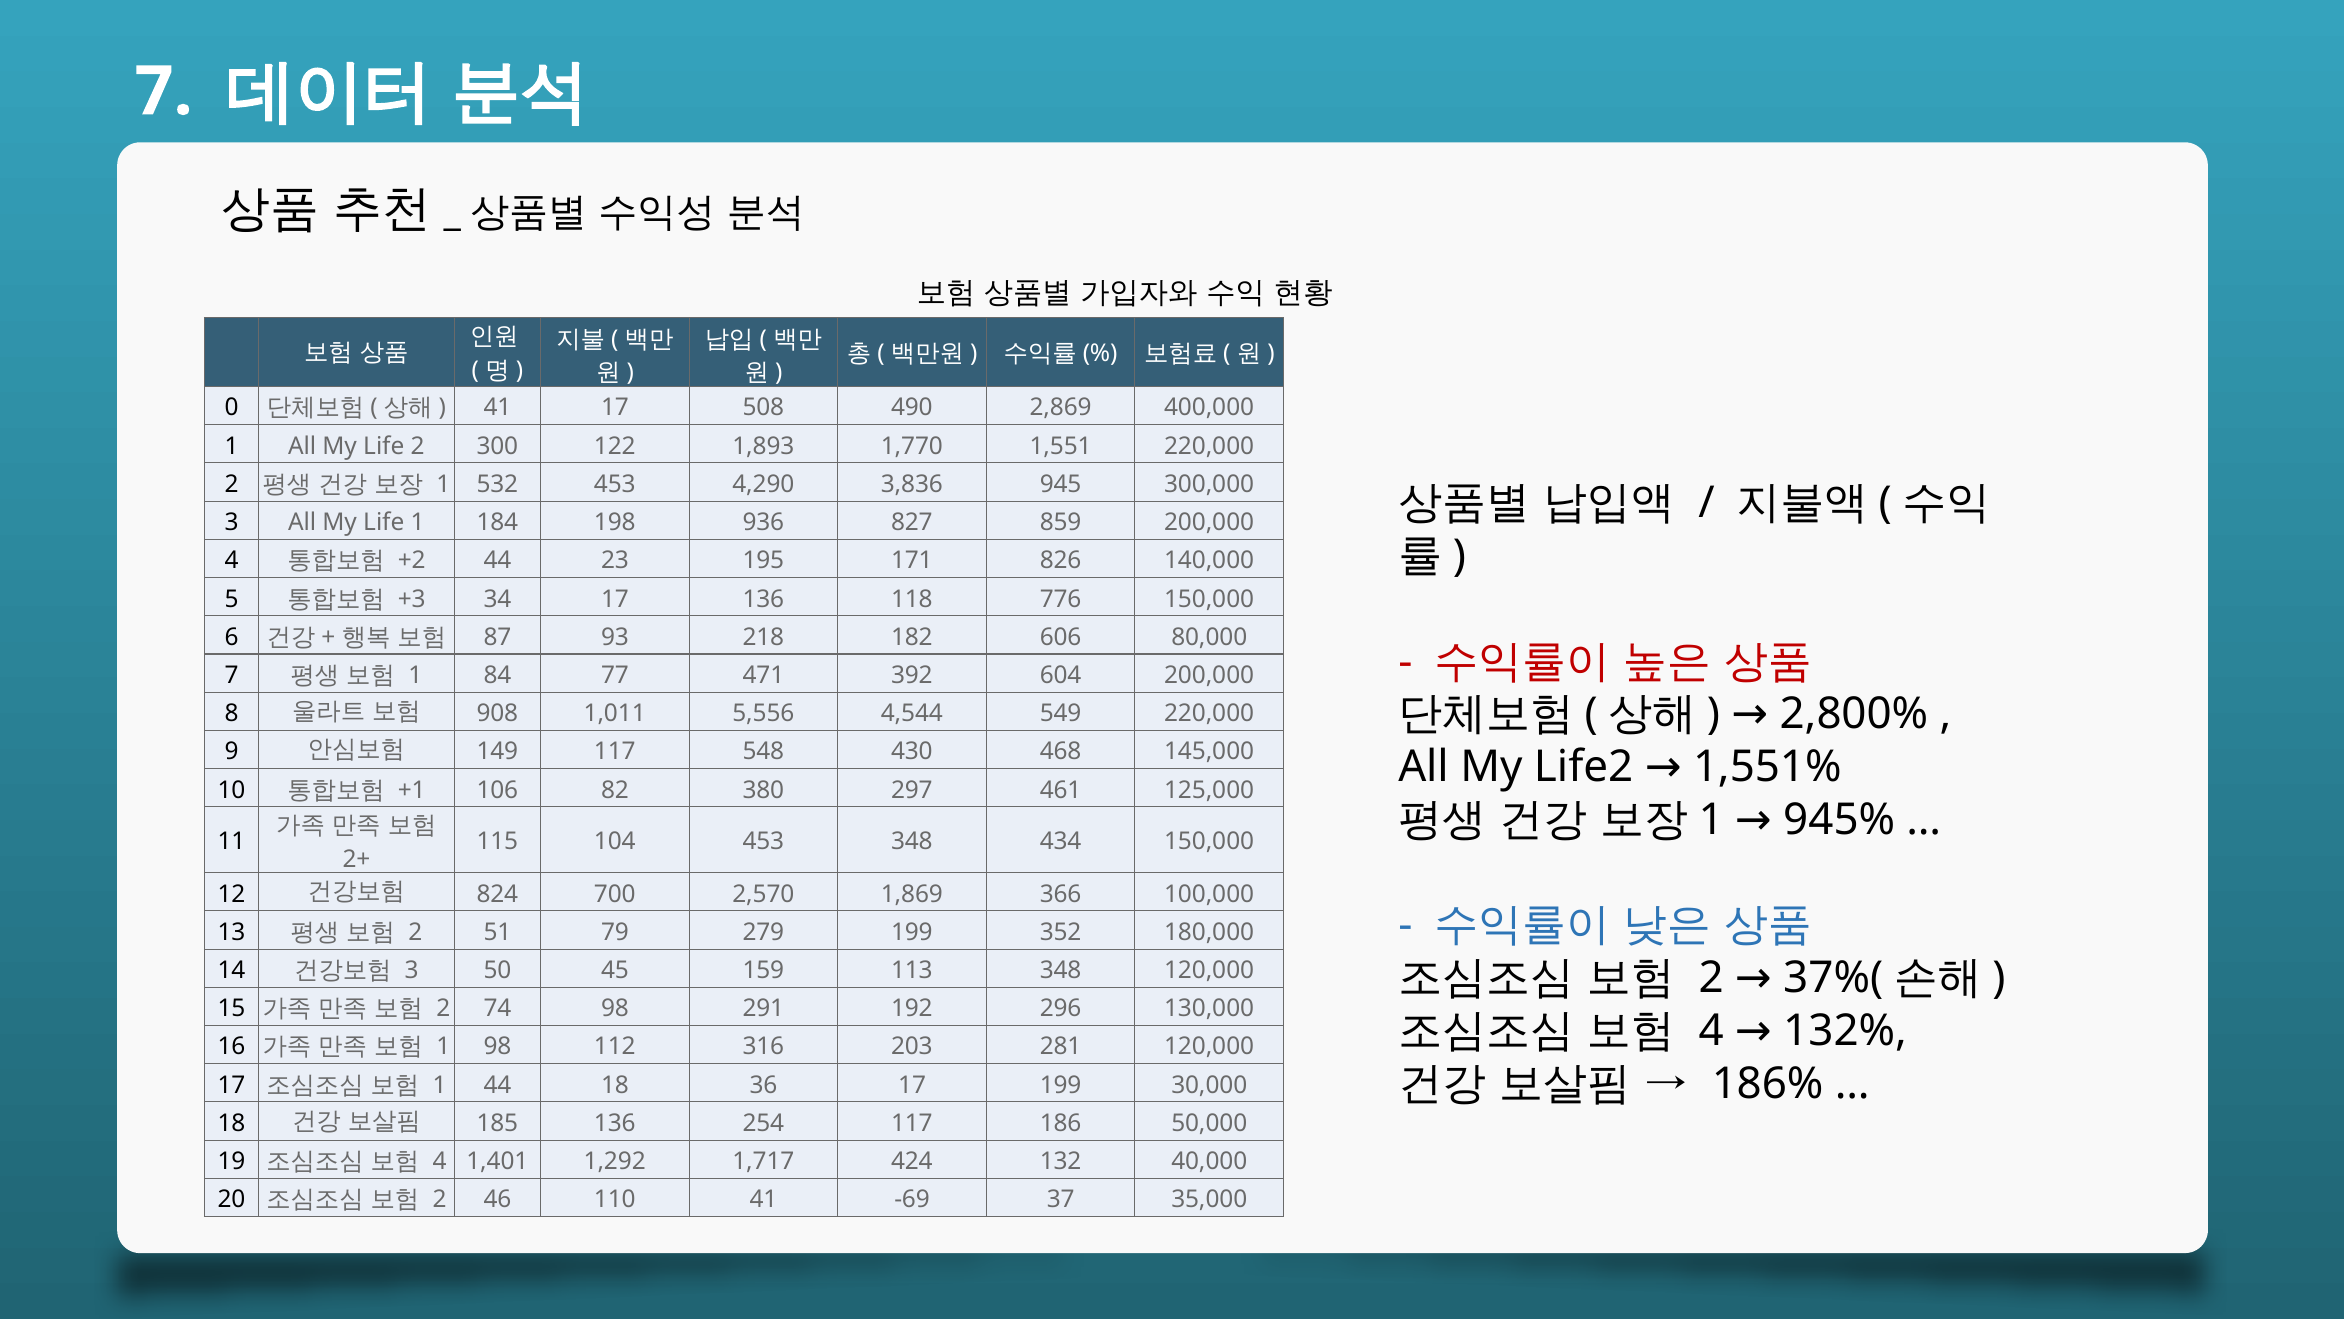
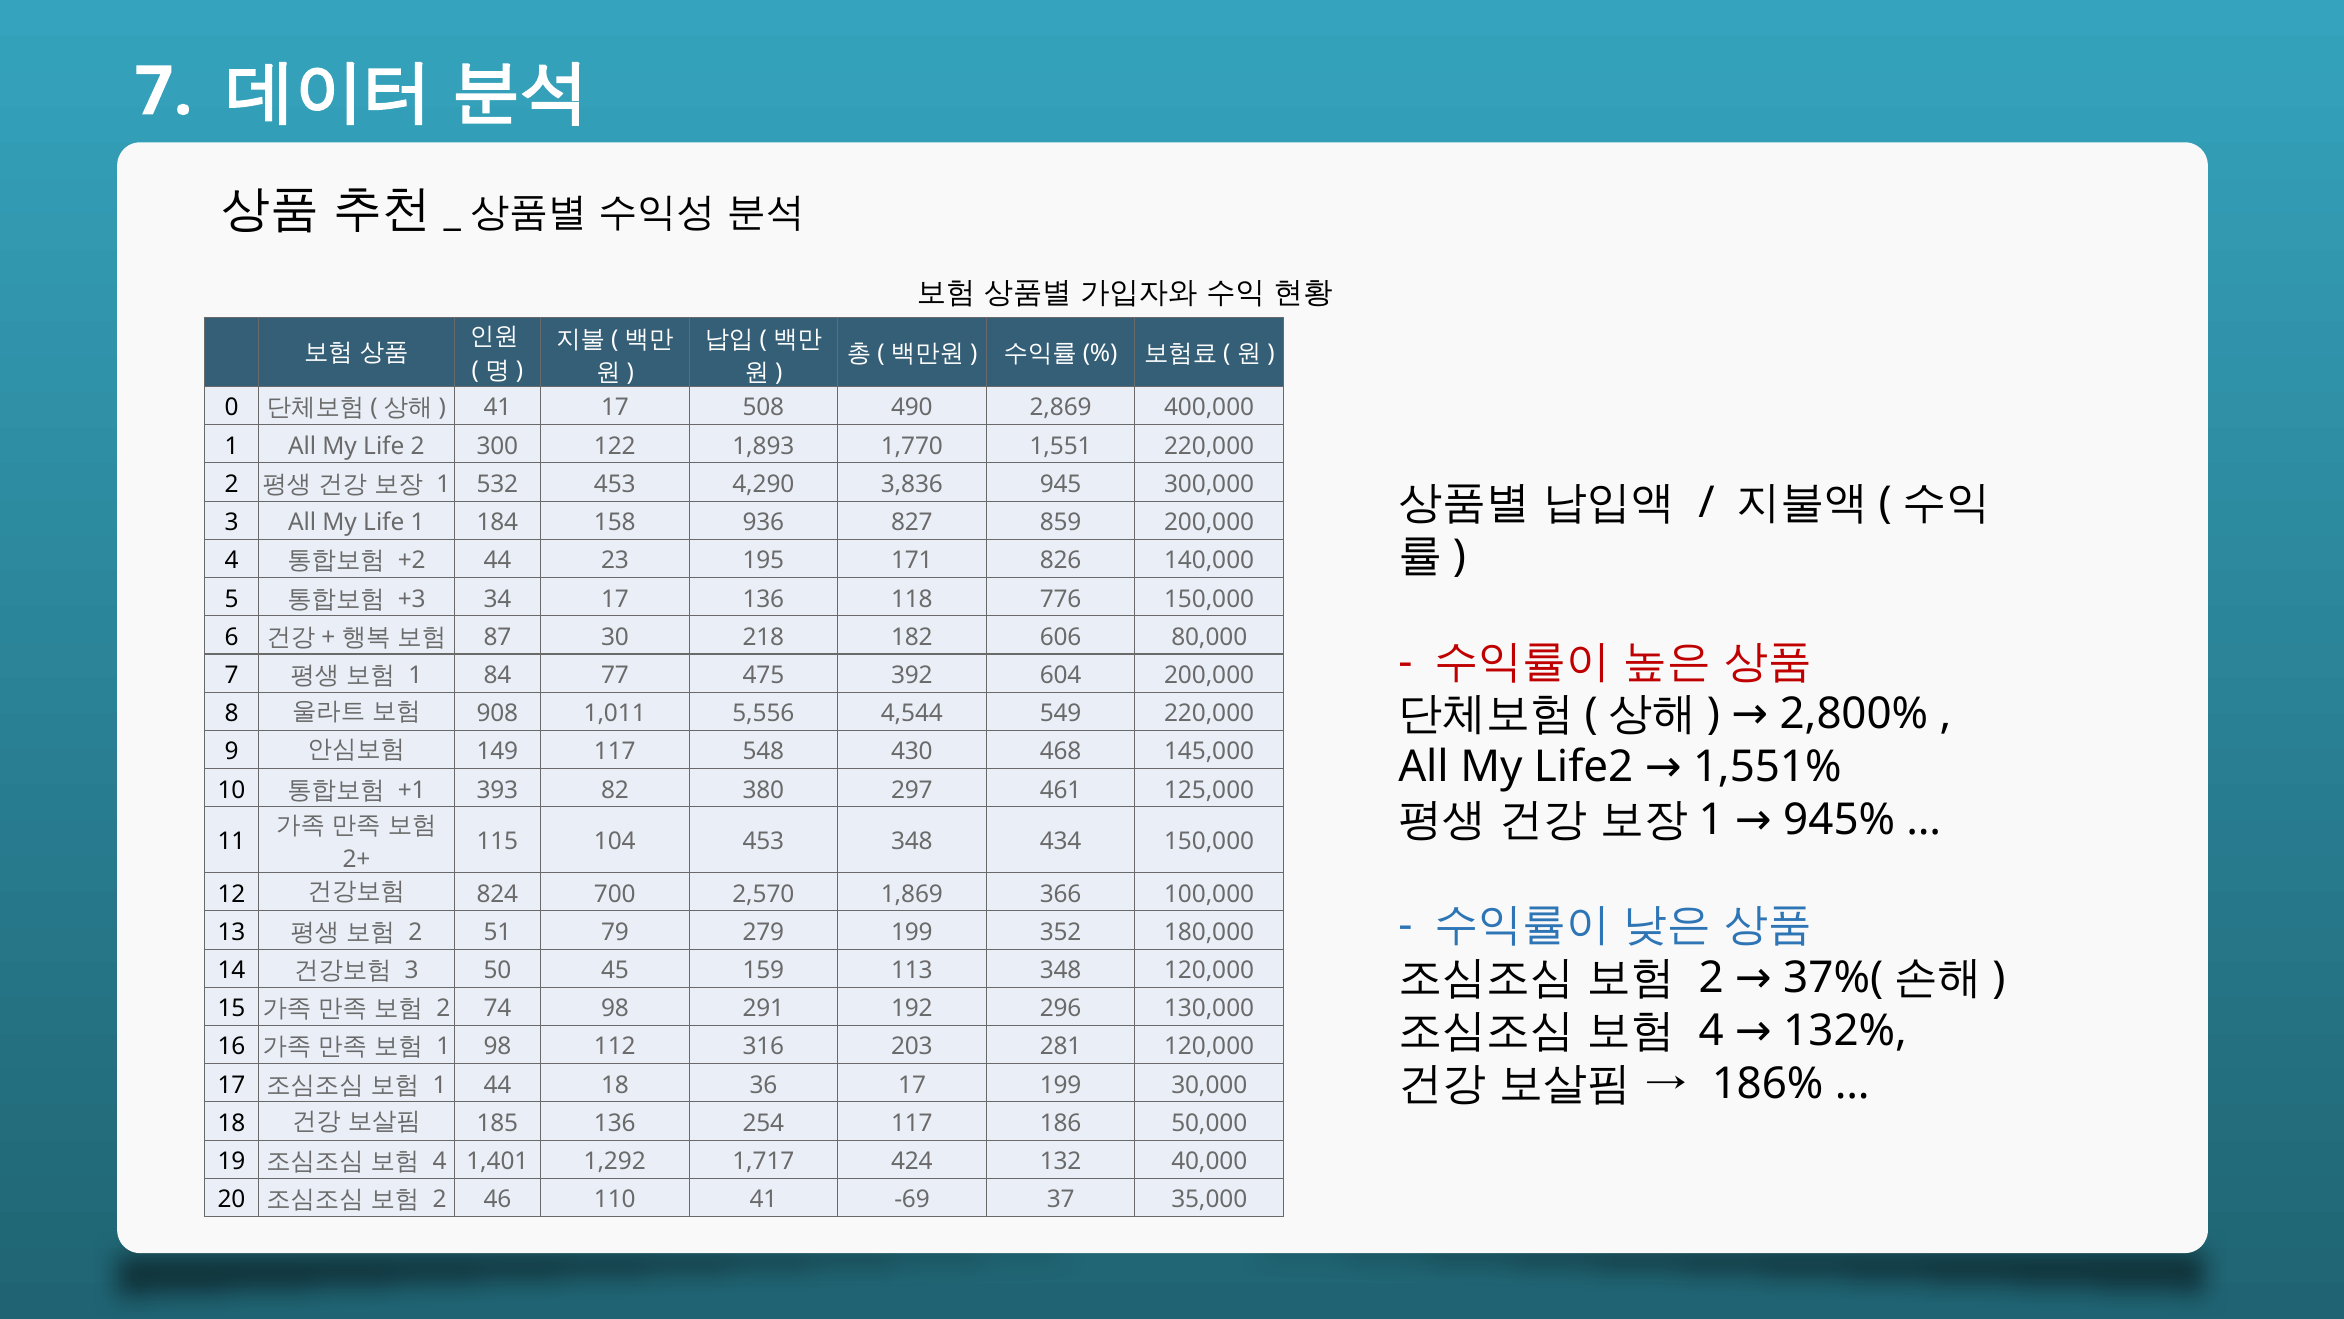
198: 198 -> 158 (615, 522)
93: 93 -> 30 (615, 637)
471: 471 -> 475 (763, 675)
106: 106 -> 393 (497, 790)
